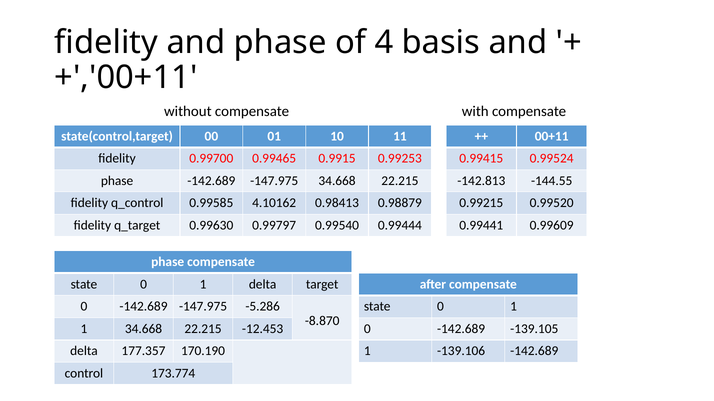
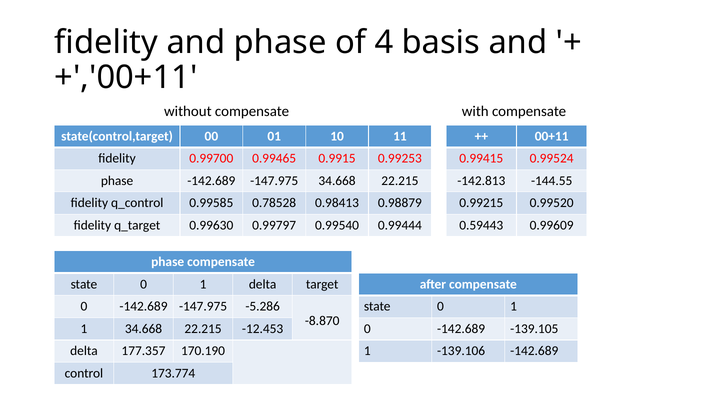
4.10162: 4.10162 -> 0.78528 (274, 203)
0.99441: 0.99441 -> 0.59443 (481, 226)
